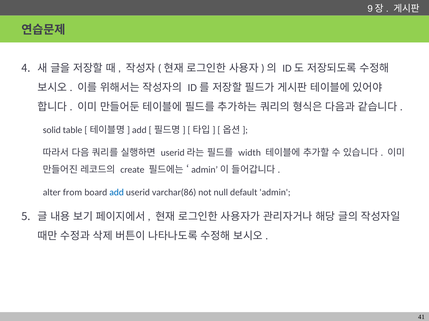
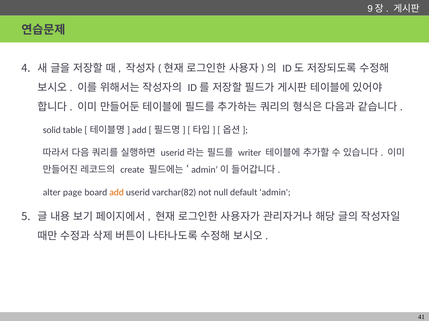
width: width -> writer (250, 153)
from: from -> page (73, 193)
add colour: blue -> orange (117, 193)
varchar(86: varchar(86 -> varchar(82 (174, 193)
